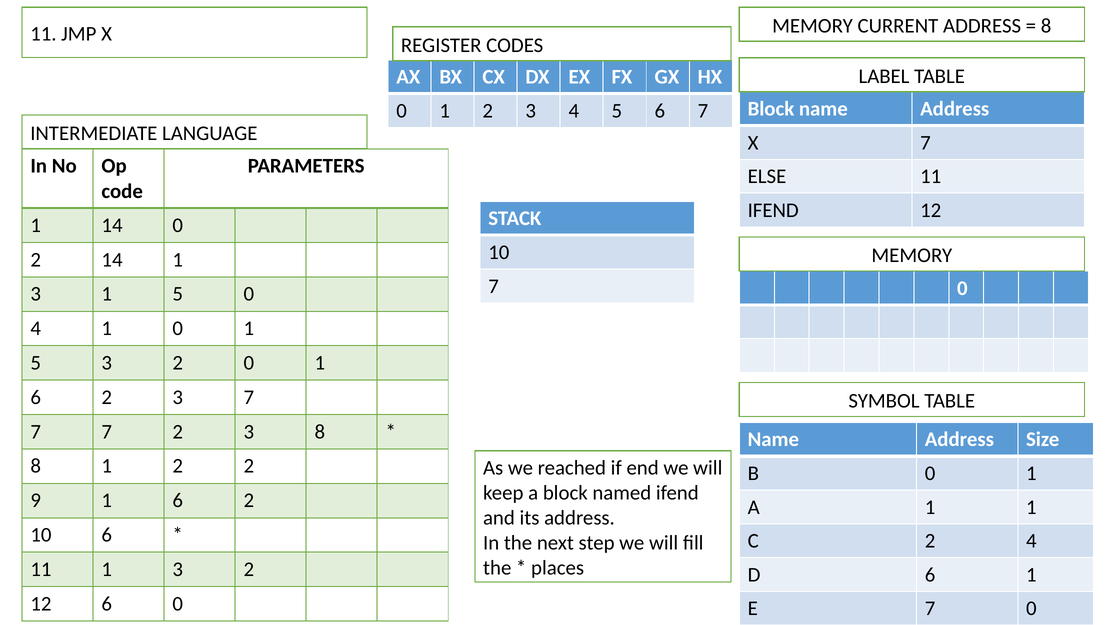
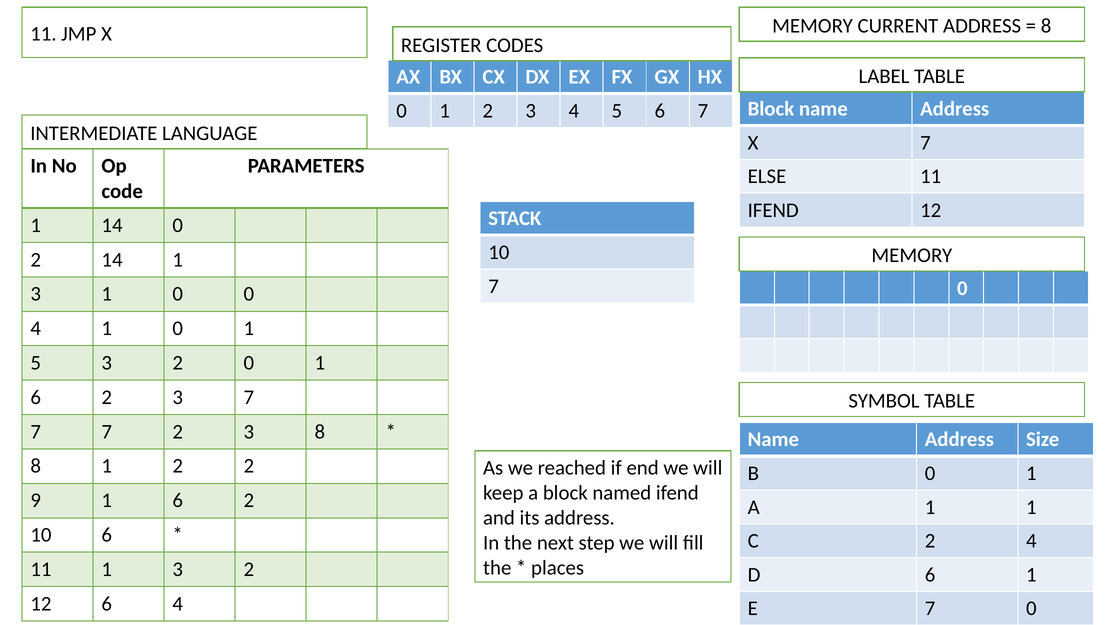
3 1 5: 5 -> 0 (178, 294)
6 0: 0 -> 4 (178, 604)
